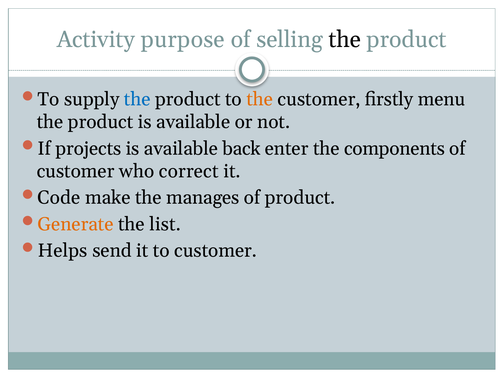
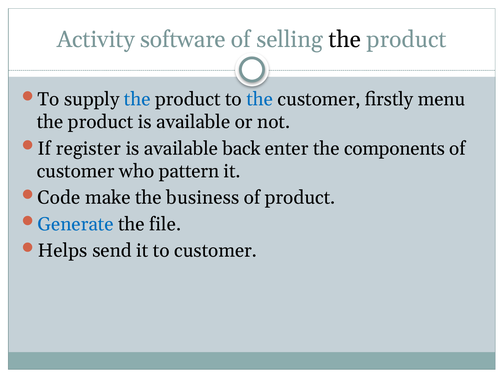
purpose: purpose -> software (183, 40)
the colour: orange -> blue (260, 99)
projects: projects -> register (88, 149)
correct: correct -> pattern (189, 171)
manages: manages -> business (203, 198)
Generate colour: orange -> blue (76, 224)
list: list -> file (165, 224)
